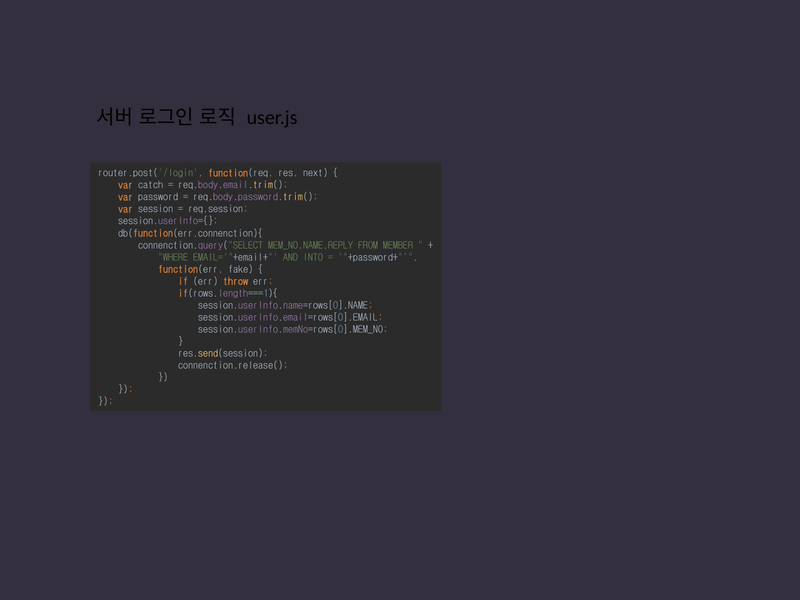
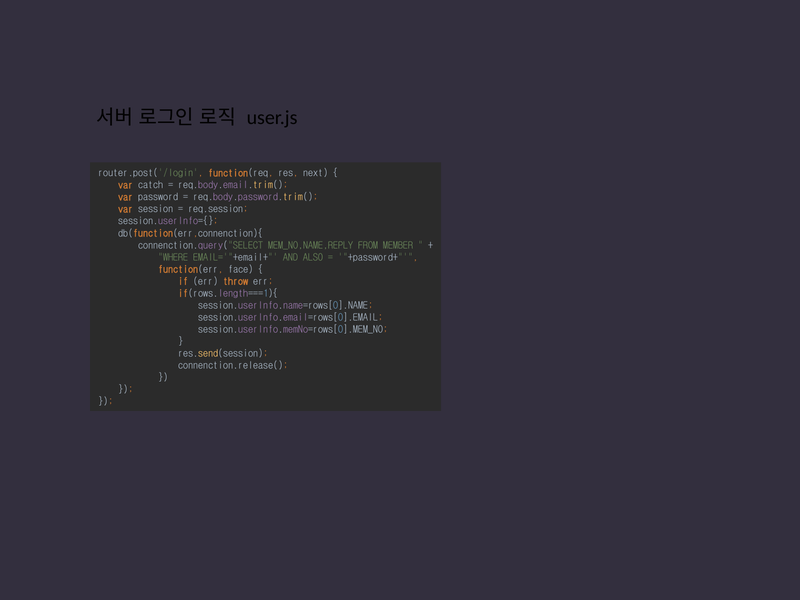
INTO: INTO -> ALSO (313, 257)
fake: fake -> face (241, 269)
